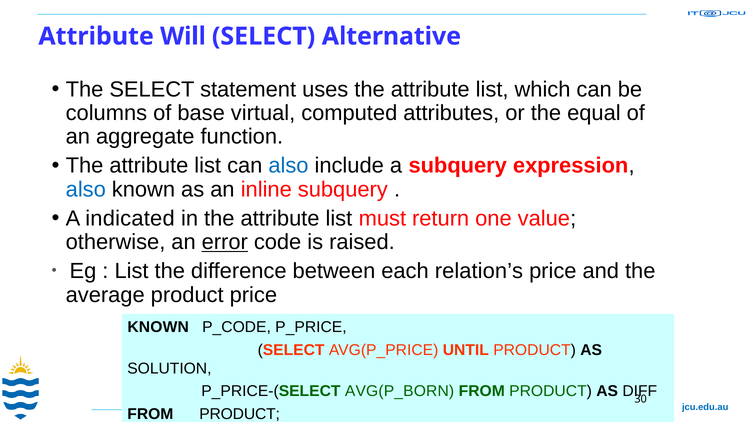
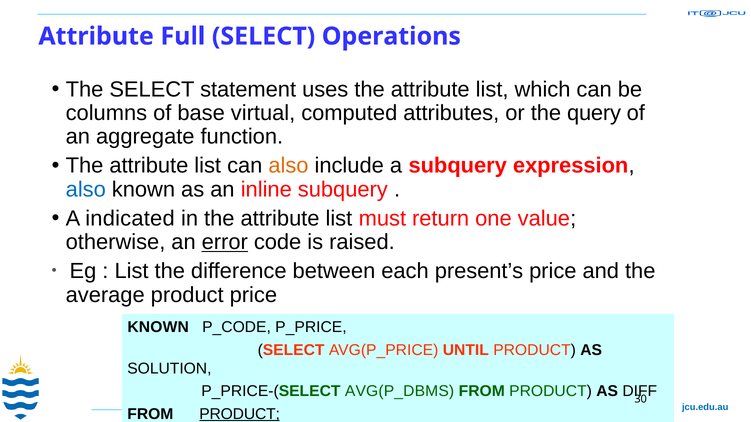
Will: Will -> Full (183, 36)
Alternative: Alternative -> Operations (391, 36)
equal: equal -> query (594, 113)
also colour: blue -> orange (288, 166)
relation’s: relation’s -> present’s (479, 271)
AVG(P_BORN: AVG(P_BORN -> AVG(P_DBMS (400, 392)
PRODUCT underline: none -> present (240, 414)
